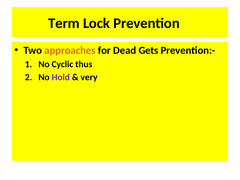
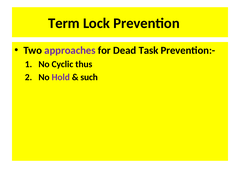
approaches colour: orange -> purple (70, 50)
Gets: Gets -> Task (149, 50)
very: very -> such (89, 77)
